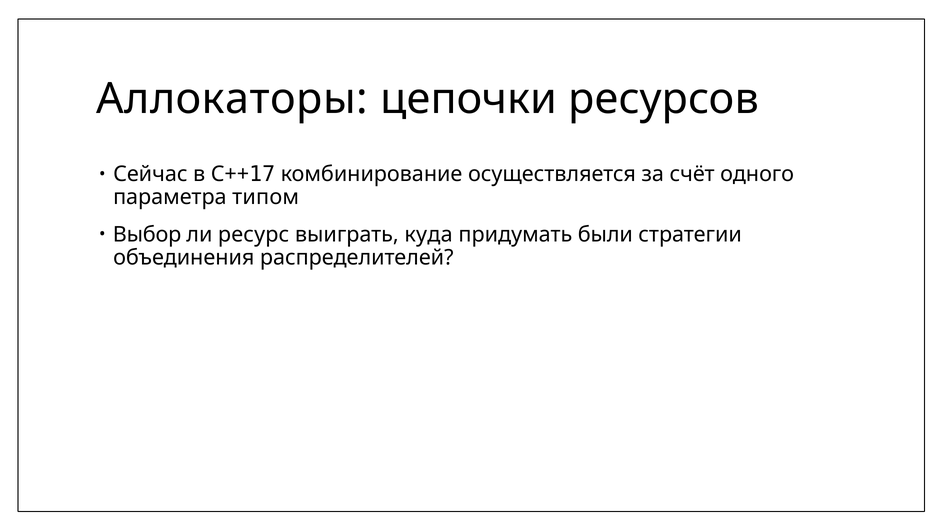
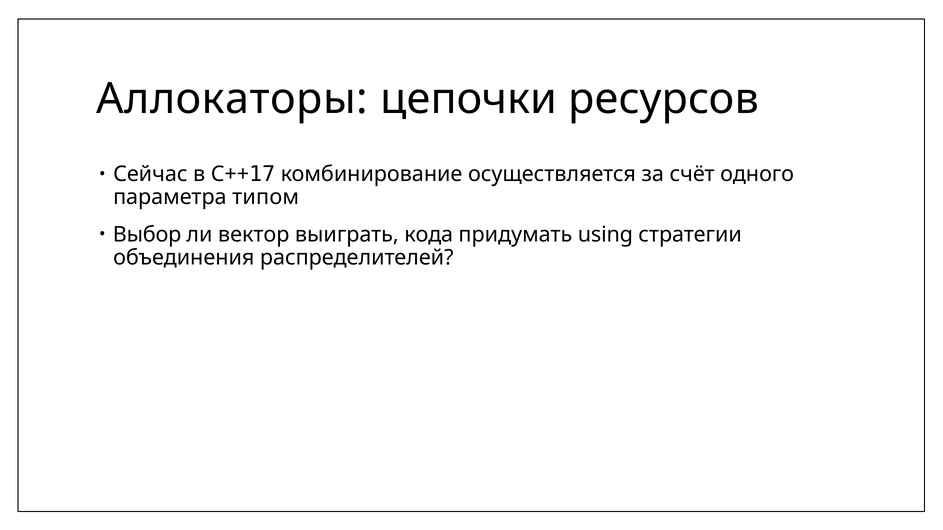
ресурс: ресурс -> вектор (254, 235)
куда: куда -> кода (429, 235)
были: были -> using (605, 235)
